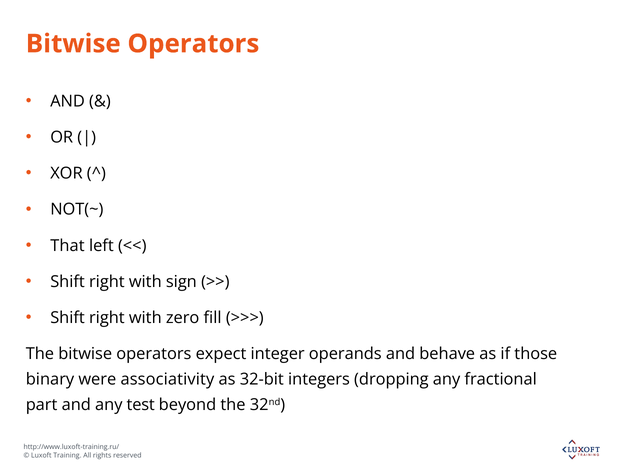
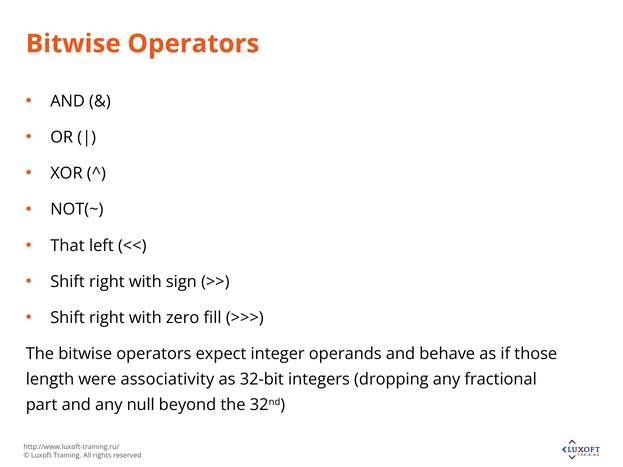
binary: binary -> length (50, 379)
test: test -> null (141, 405)
